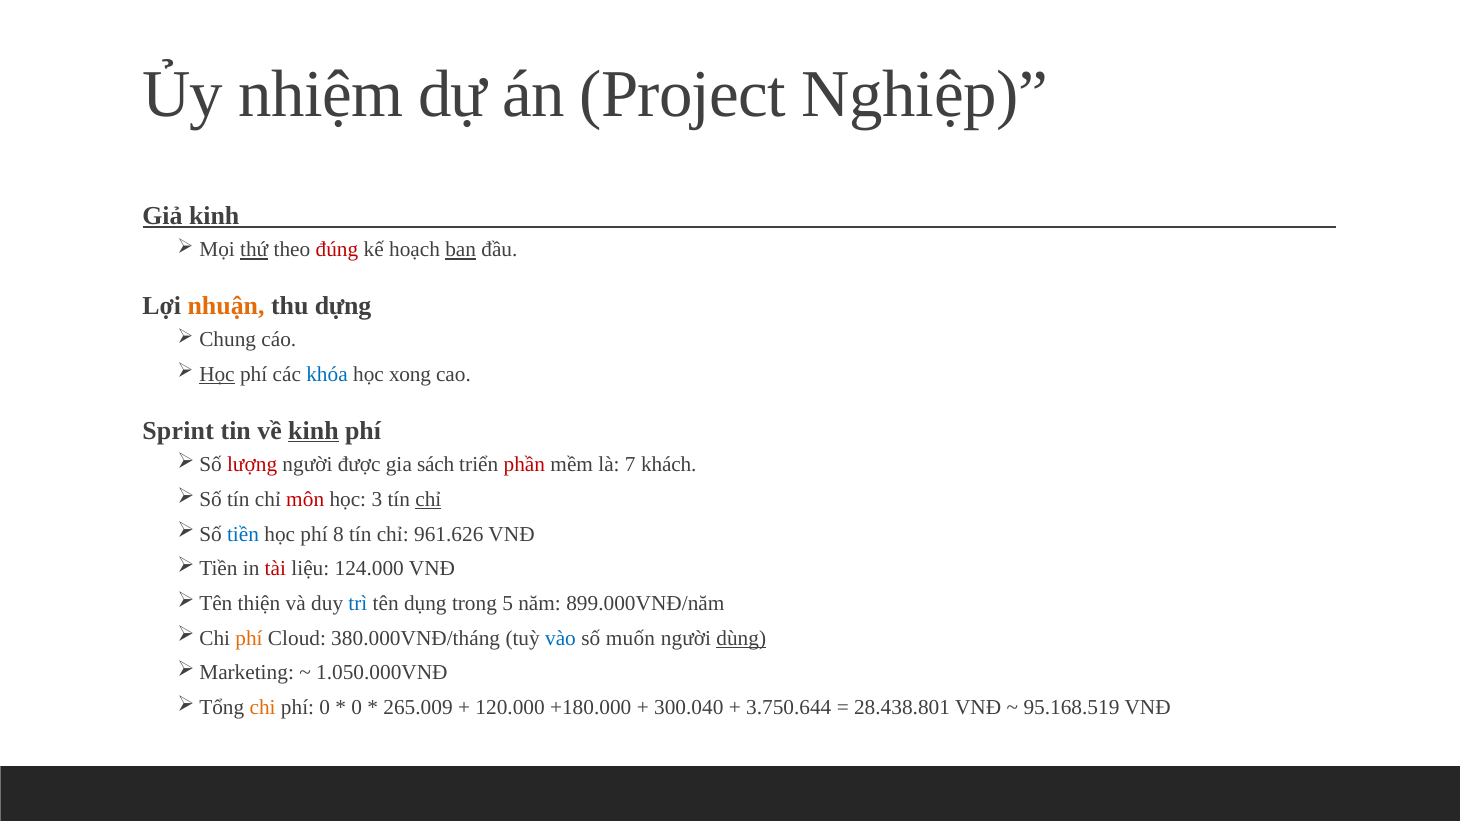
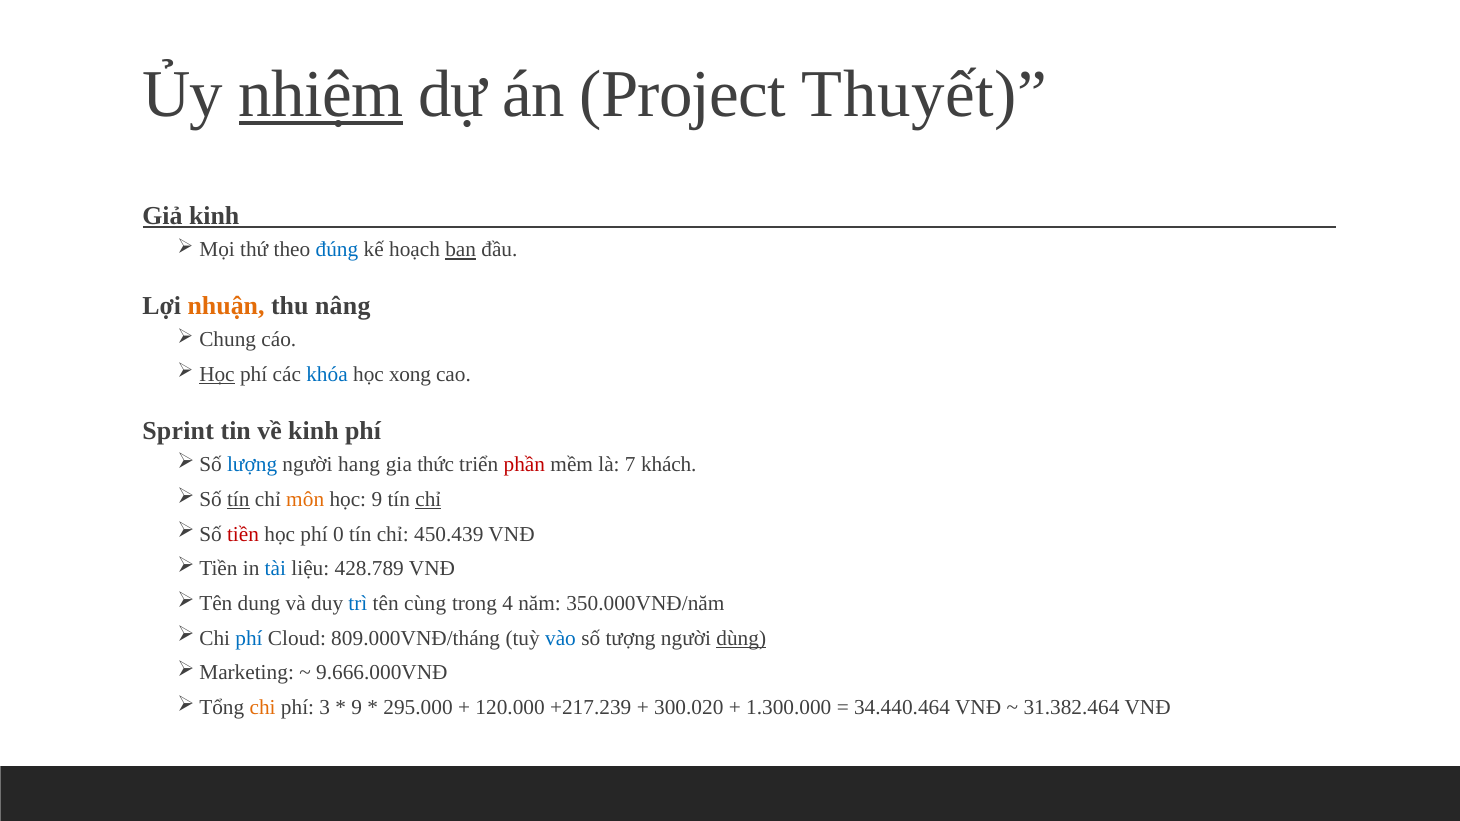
nhiệm underline: none -> present (321, 95)
Nghiệp: Nghiệp -> Thuyết (925, 95)
thứ underline: present -> none (254, 250)
đúng colour: red -> blue (337, 250)
dựng: dựng -> nâng (343, 306)
kinh underline: present -> none (313, 431)
lượng colour: red -> blue (252, 465)
được: được -> hang (359, 465)
sách: sách -> thức (436, 465)
tín underline: none -> present (238, 500)
môn colour: red -> orange (305, 500)
học 3: 3 -> 9 (377, 500)
tiền colour: blue -> red (243, 534)
8: 8 -> 0 (338, 534)
961.626: 961.626 -> 450.439 (449, 534)
tài colour: red -> blue (275, 569)
124.000: 124.000 -> 428.789 (369, 569)
thiện: thiện -> dung (259, 604)
dụng: dụng -> cùng (425, 604)
5: 5 -> 4 (508, 604)
899.000VNĐ/năm: 899.000VNĐ/năm -> 350.000VNĐ/năm (645, 604)
phí colour: orange -> blue (249, 638)
380.000VNĐ/tháng: 380.000VNĐ/tháng -> 809.000VNĐ/tháng (416, 638)
muốn: muốn -> tượng (631, 638)
1.050.000VNĐ: 1.050.000VNĐ -> 9.666.000VNĐ (382, 673)
phí 0: 0 -> 3 (325, 708)
0: 0 -> 9 (357, 708)
265.009: 265.009 -> 295.000 (418, 708)
+180.000: +180.000 -> +217.239 (591, 708)
300.040: 300.040 -> 300.020 (689, 708)
3.750.644: 3.750.644 -> 1.300.000 (789, 708)
28.438.801: 28.438.801 -> 34.440.464 (902, 708)
95.168.519: 95.168.519 -> 31.382.464 (1071, 708)
